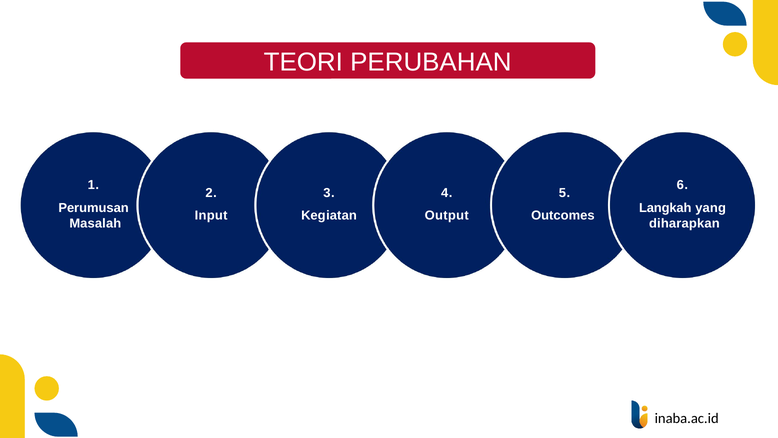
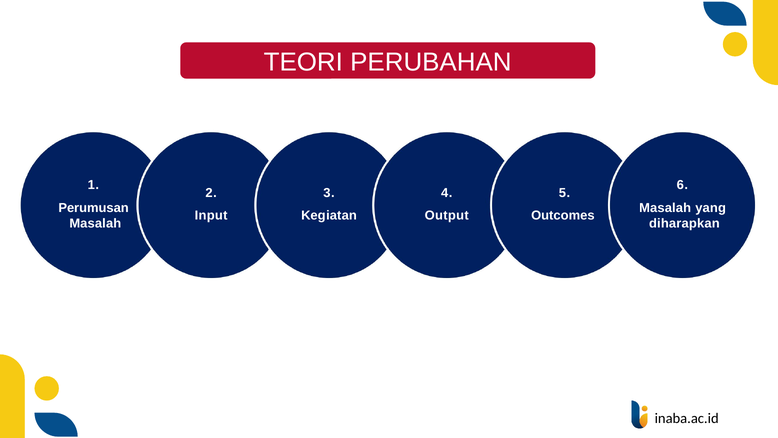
Langkah: Langkah -> Masalah (665, 208)
